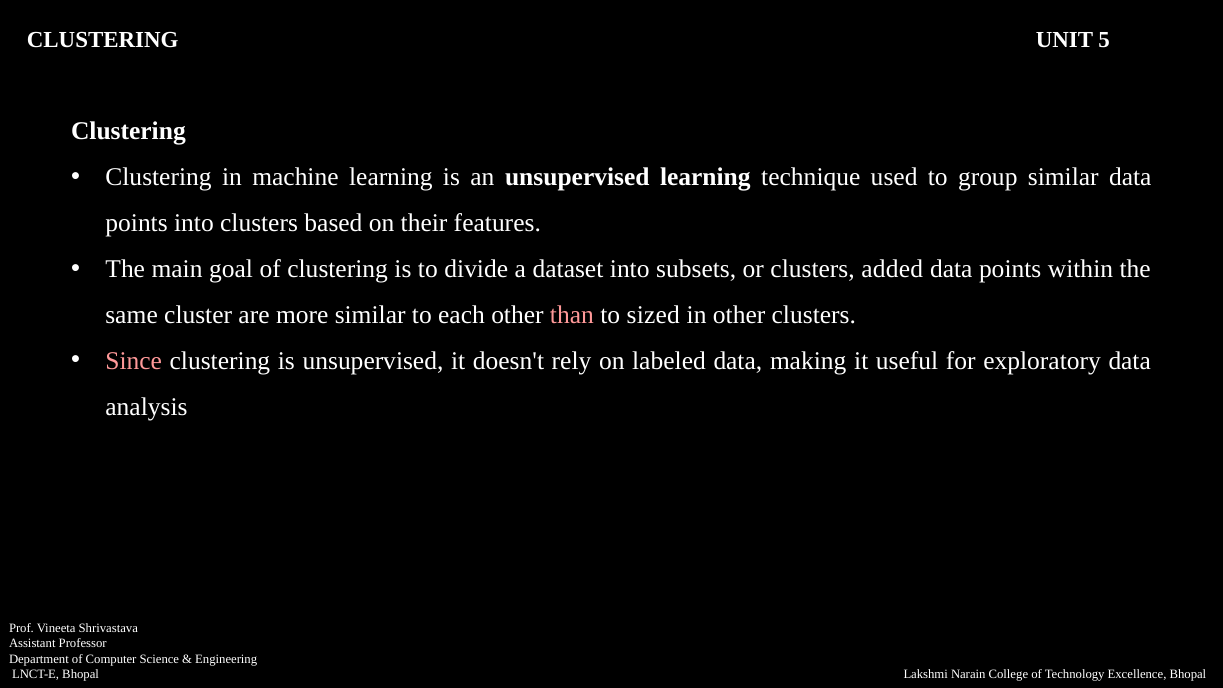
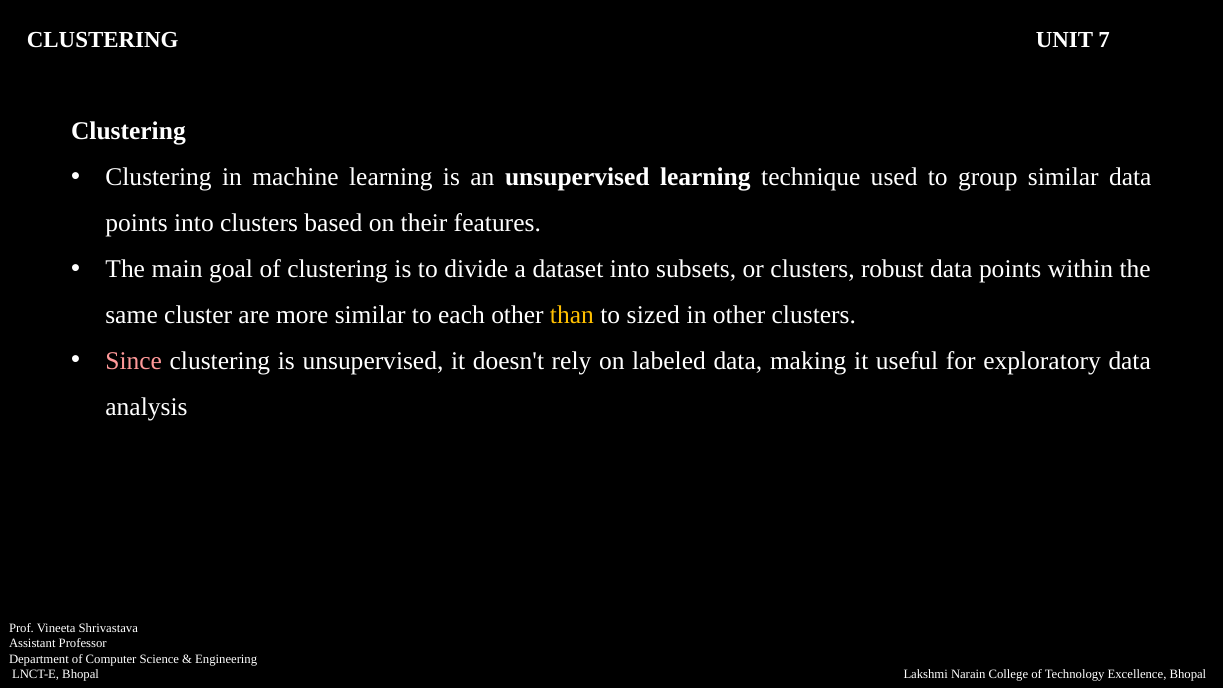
5: 5 -> 7 (1104, 40)
added: added -> robust (892, 269)
than colour: pink -> yellow (572, 315)
